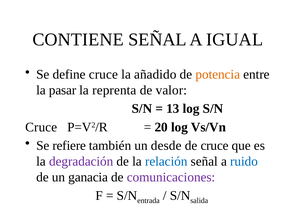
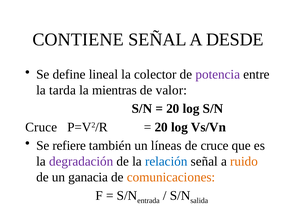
IGUAL: IGUAL -> DESDE (235, 39)
define cruce: cruce -> lineal (103, 74)
añadido: añadido -> colector (155, 74)
potencia colour: orange -> purple (218, 74)
pasar: pasar -> tarda (62, 90)
reprenta: reprenta -> mientras (114, 90)
13: 13 -> 20 (173, 109)
desde: desde -> líneas (166, 145)
ruido colour: blue -> orange (244, 161)
comunicaciones colour: purple -> orange (171, 177)
